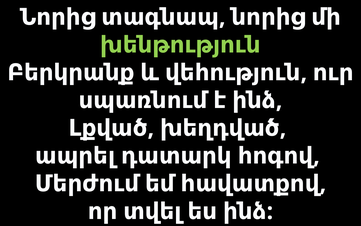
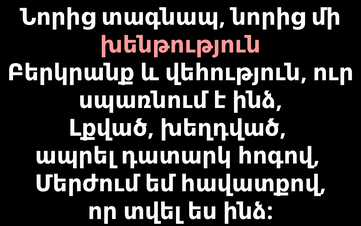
խենթություն colour: light green -> pink (180, 45)
